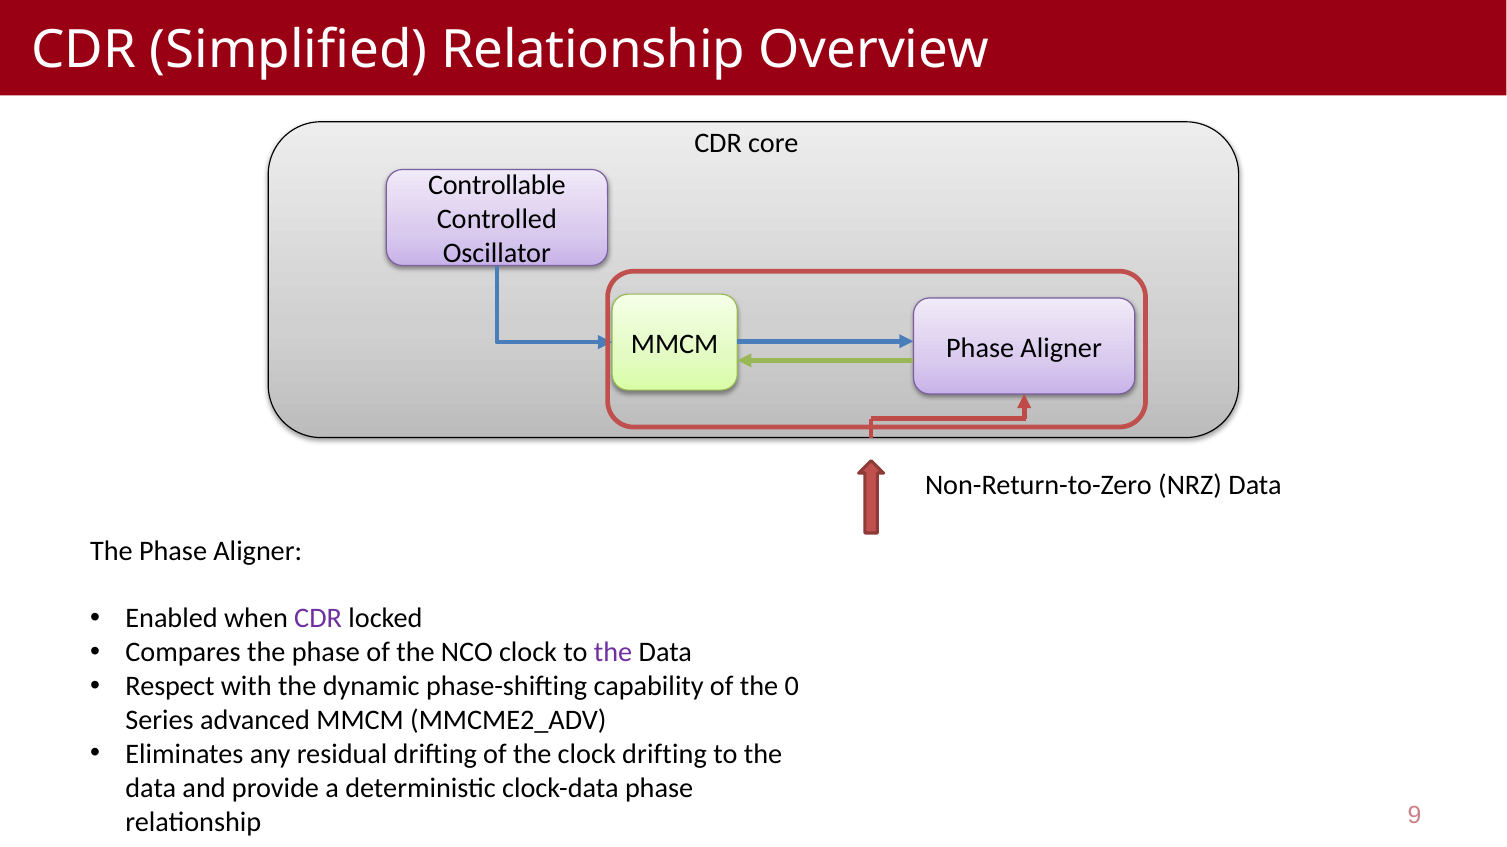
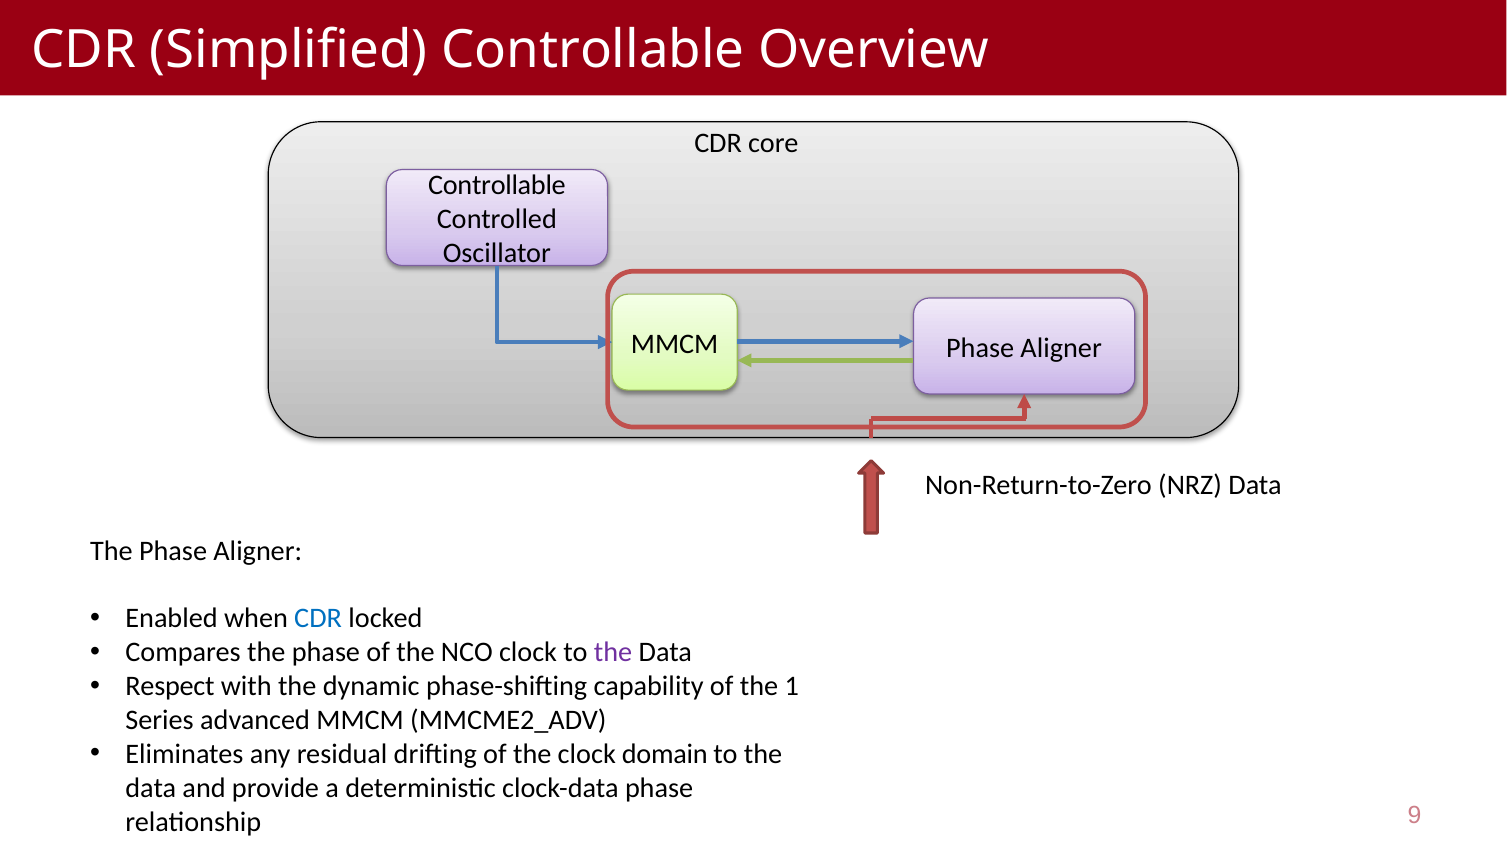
Simplified Relationship: Relationship -> Controllable (593, 50)
CDR colour: purple -> blue (318, 619)
0: 0 -> 1 (792, 687)
clock drifting: drifting -> domain (665, 755)
